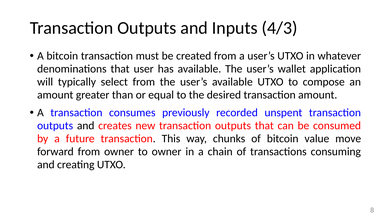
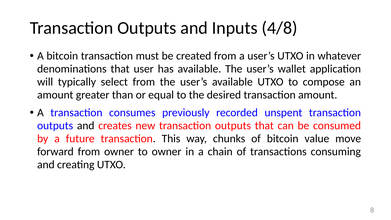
4/3: 4/3 -> 4/8 (280, 28)
